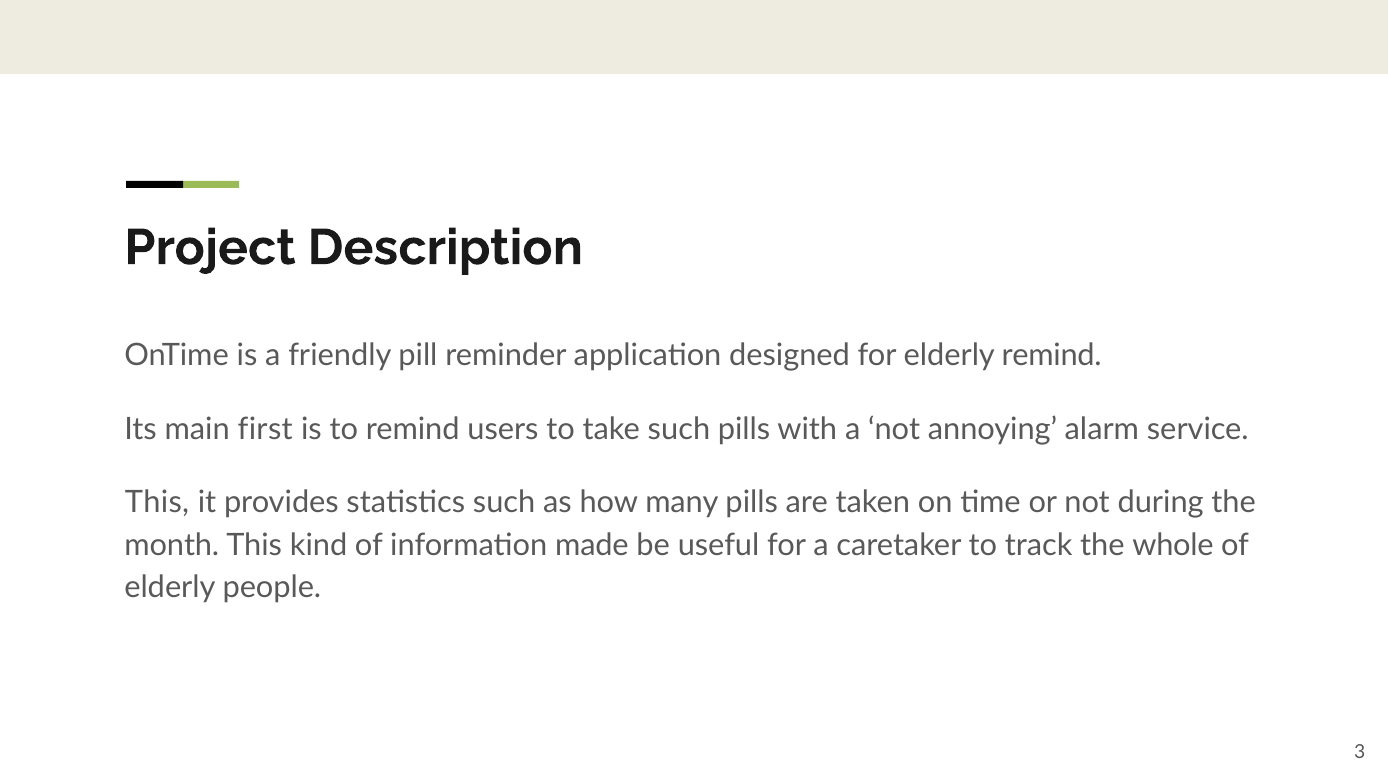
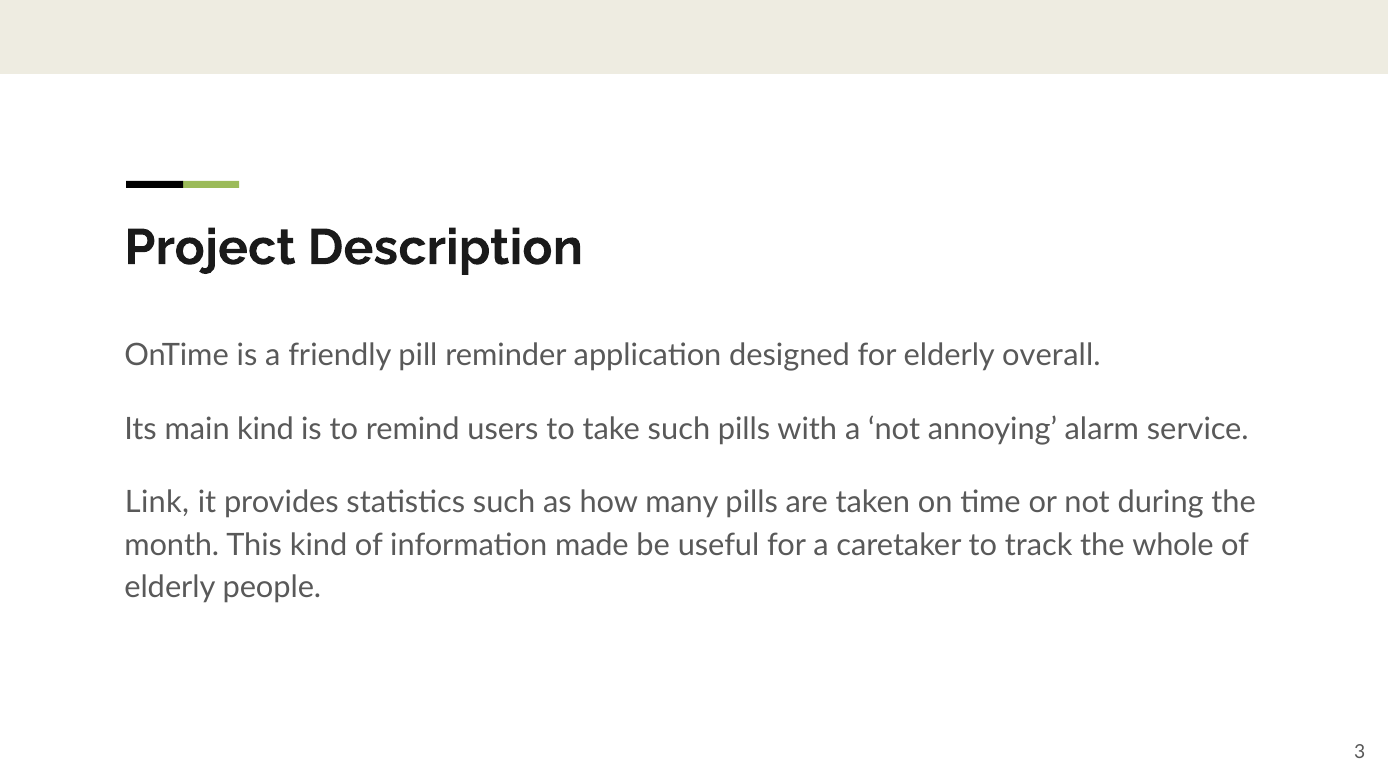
elderly remind: remind -> overall (1051, 356)
main first: first -> kind (266, 429)
This: This -> Link (157, 502)
